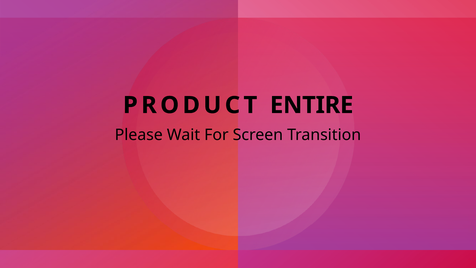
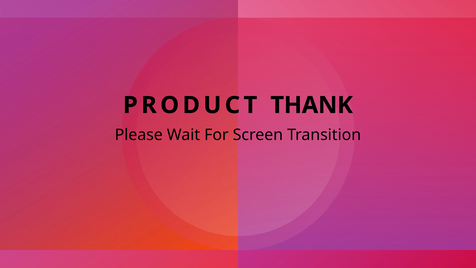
ENTIRE: ENTIRE -> THANK (312, 105)
